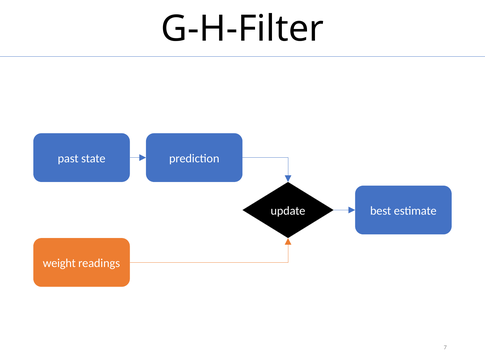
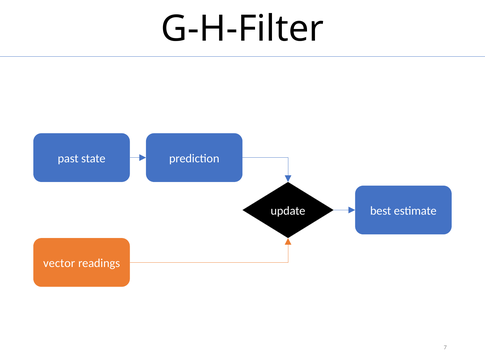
weight: weight -> vector (59, 263)
